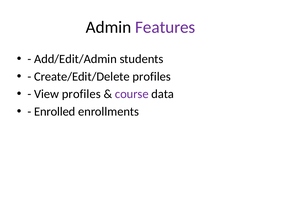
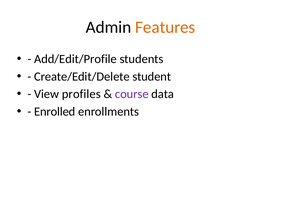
Features colour: purple -> orange (165, 27)
Add/Edit/Admin: Add/Edit/Admin -> Add/Edit/Profile (75, 59)
Create/Edit/Delete profiles: profiles -> student (152, 76)
